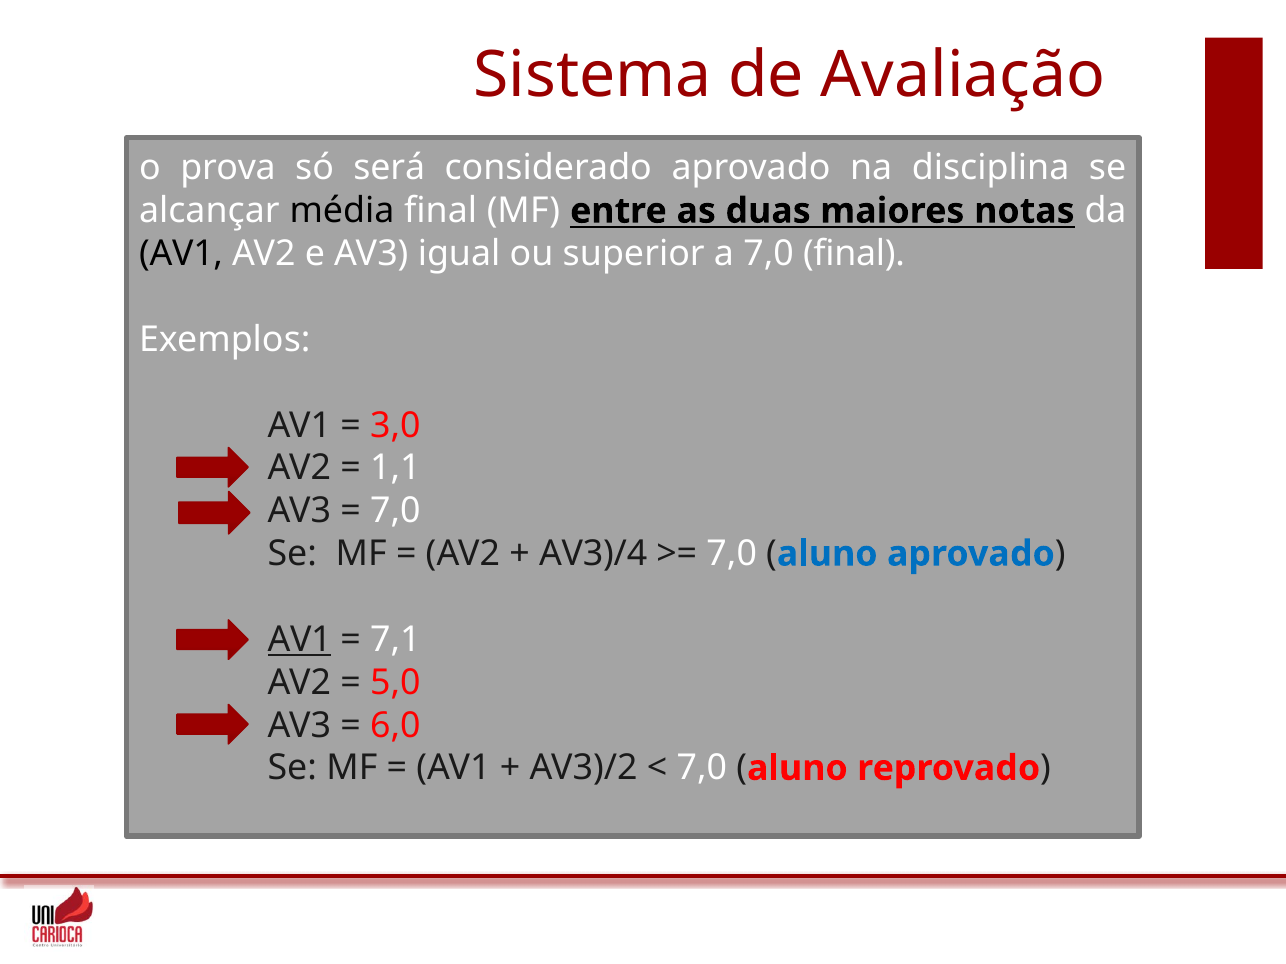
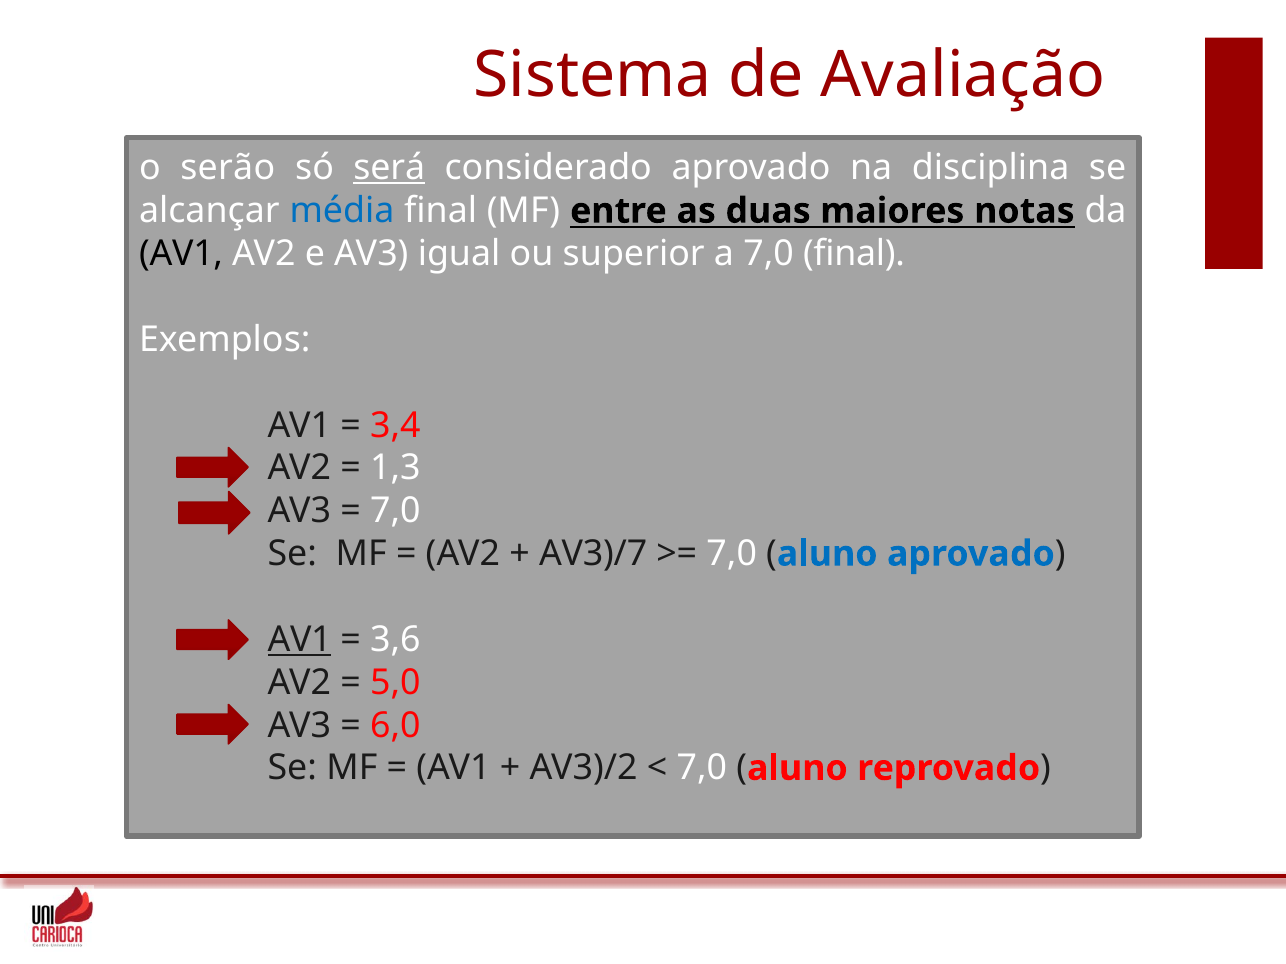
prova: prova -> serão (228, 168)
será underline: none -> present (389, 168)
média colour: black -> blue (342, 211)
3,0: 3,0 -> 3,4 (395, 425)
1,1: 1,1 -> 1,3 (395, 468)
AV3)/4: AV3)/4 -> AV3)/7 (593, 554)
7,1: 7,1 -> 3,6 (395, 640)
